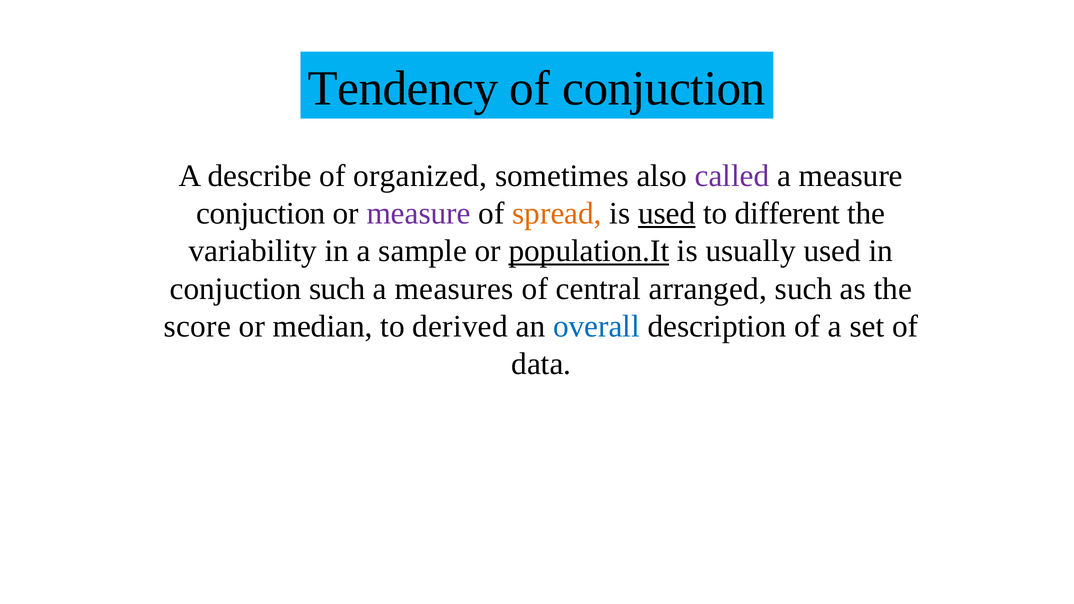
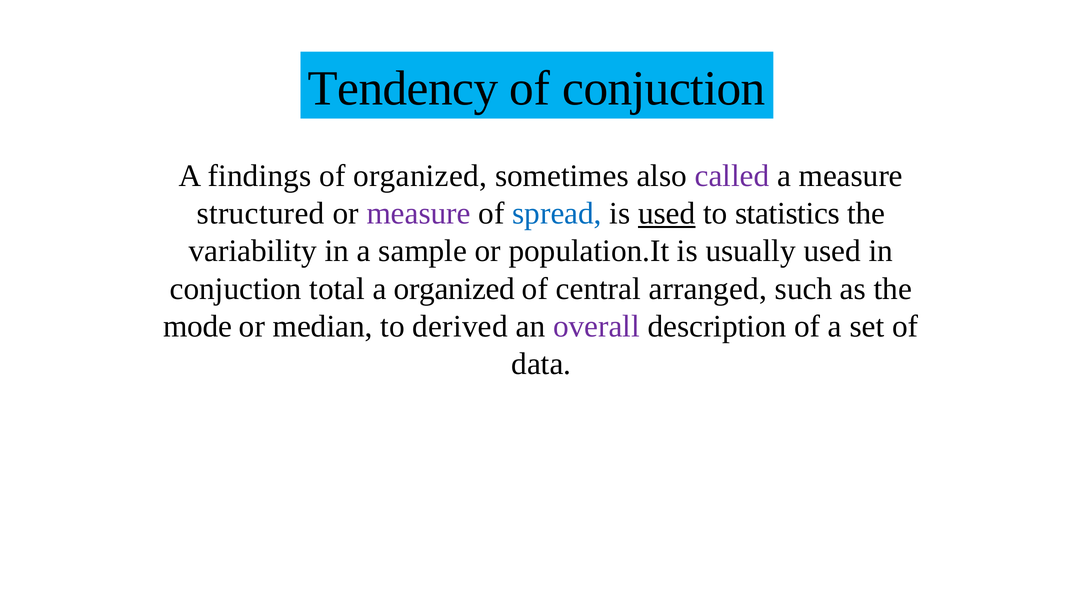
describe: describe -> findings (259, 176)
conjuction: conjuction -> structured (261, 214)
spread colour: orange -> blue (557, 214)
different: different -> statistics (787, 214)
population.It underline: present -> none (589, 251)
conjuction such: such -> total (337, 289)
a measures: measures -> organized (454, 289)
score: score -> mode (198, 326)
overall colour: blue -> purple (596, 326)
